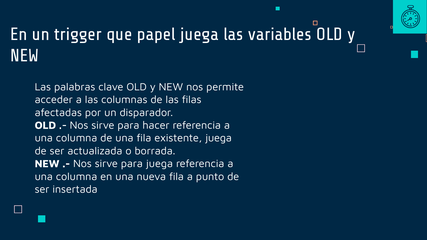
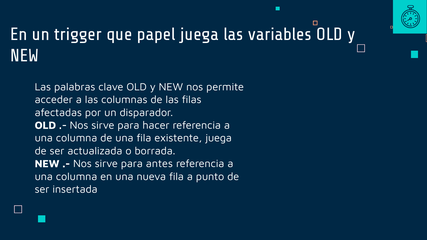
para juega: juega -> antes (159, 164)
